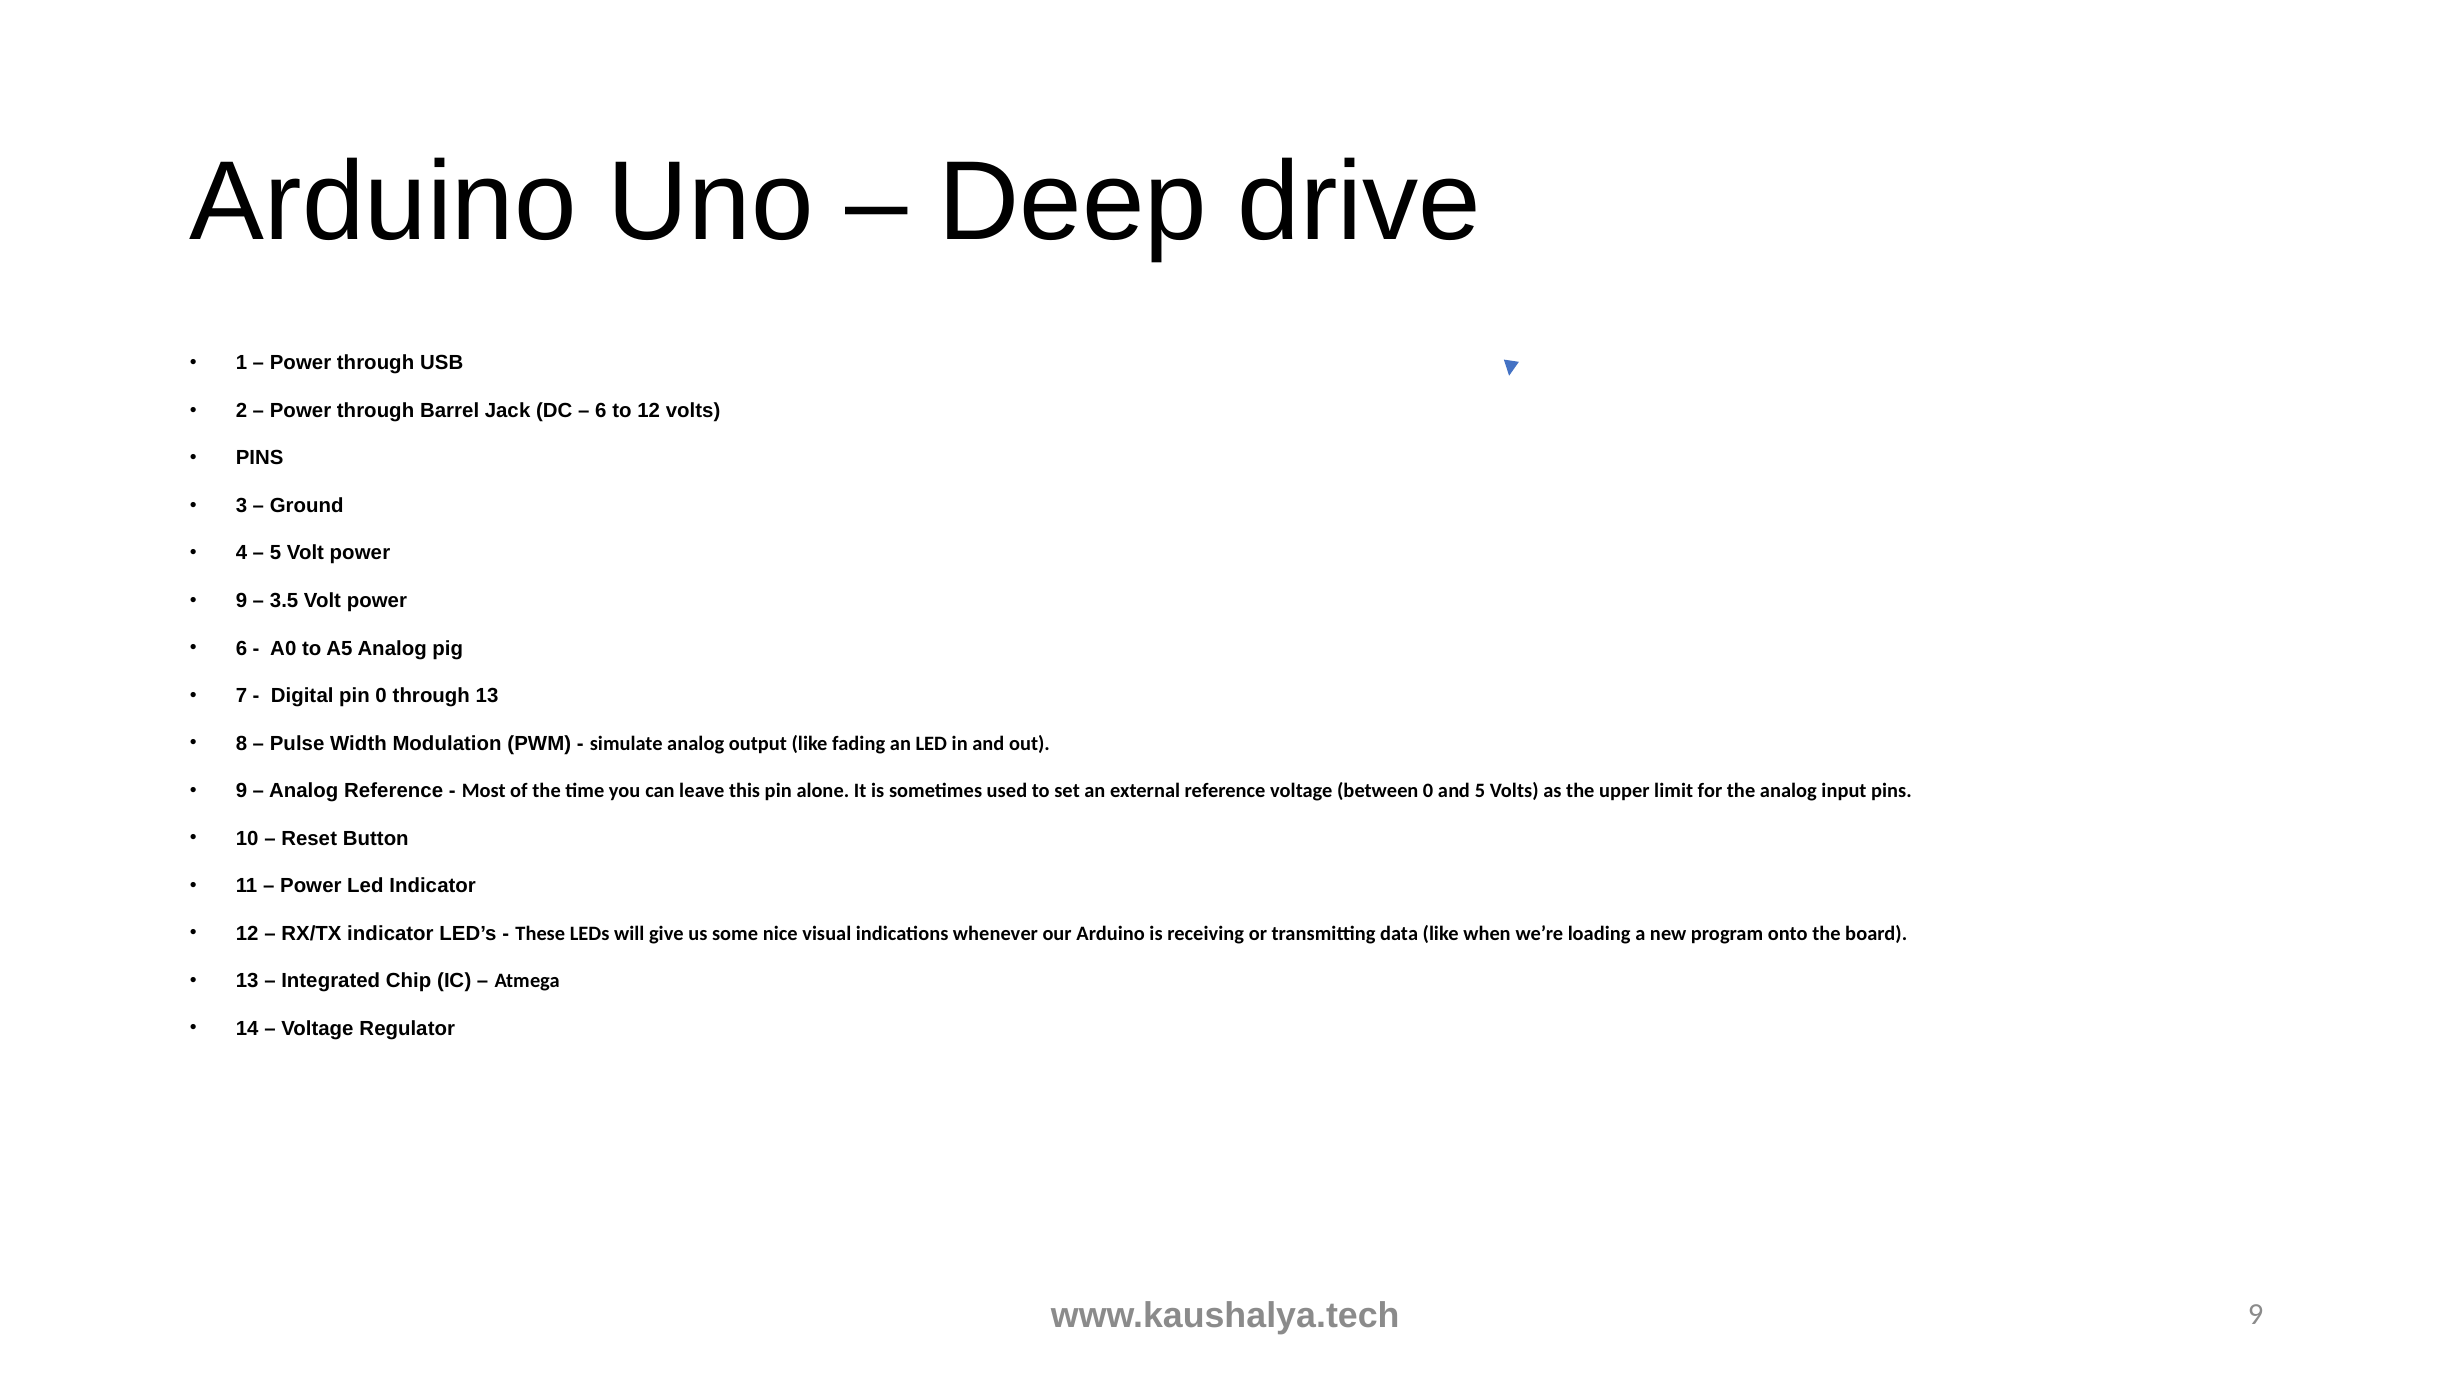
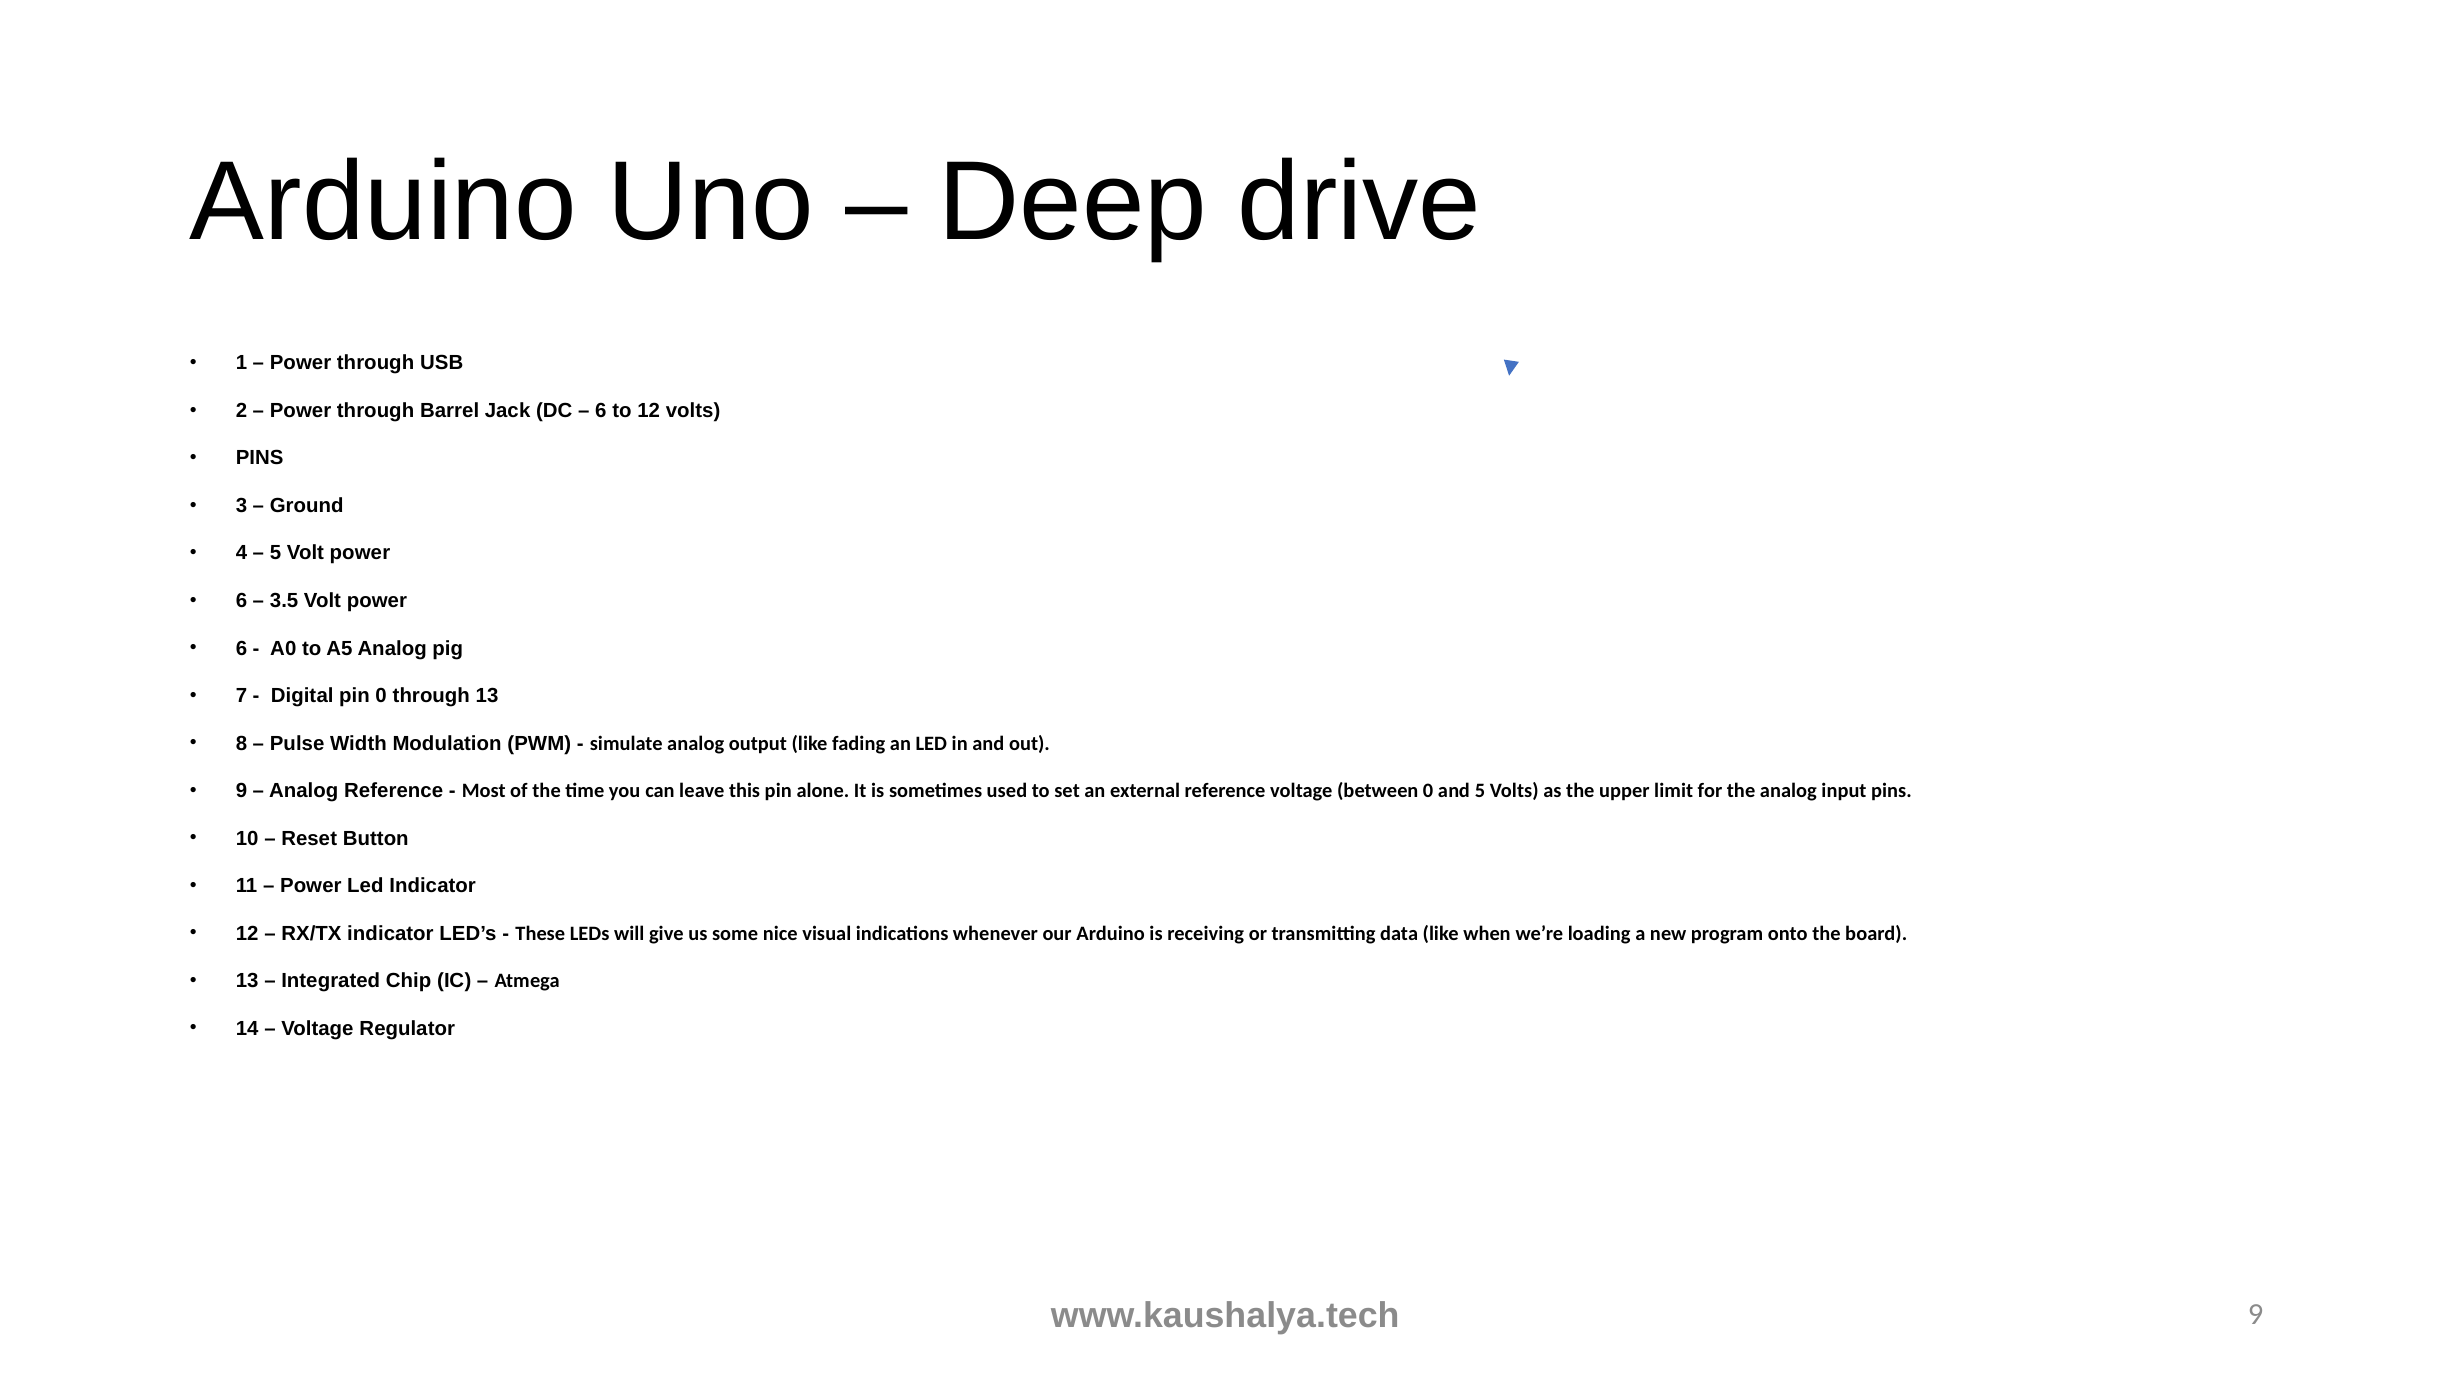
9: 9 -> 6 (242, 601)
